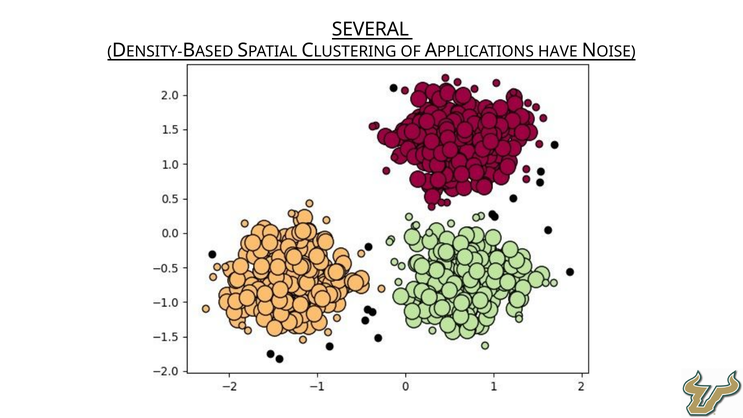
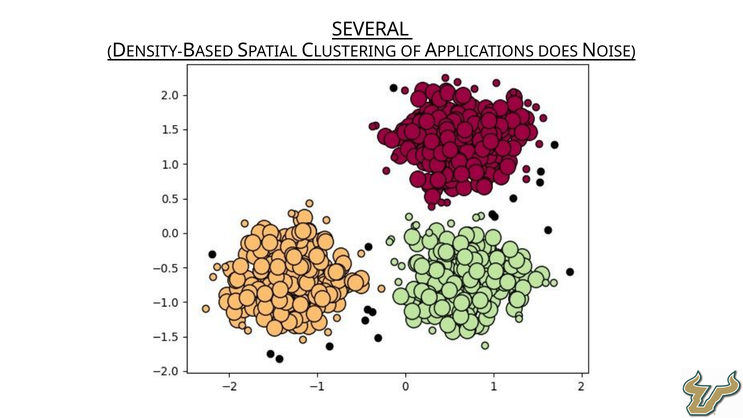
HAVE: HAVE -> DOES (558, 52)
